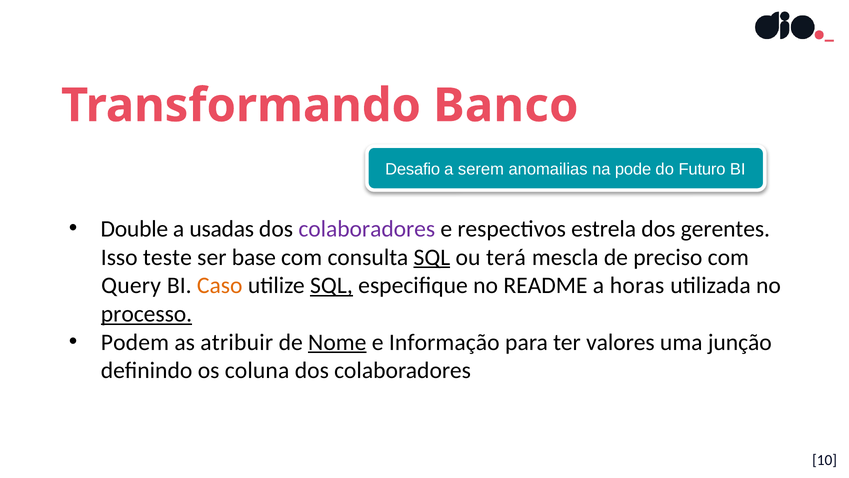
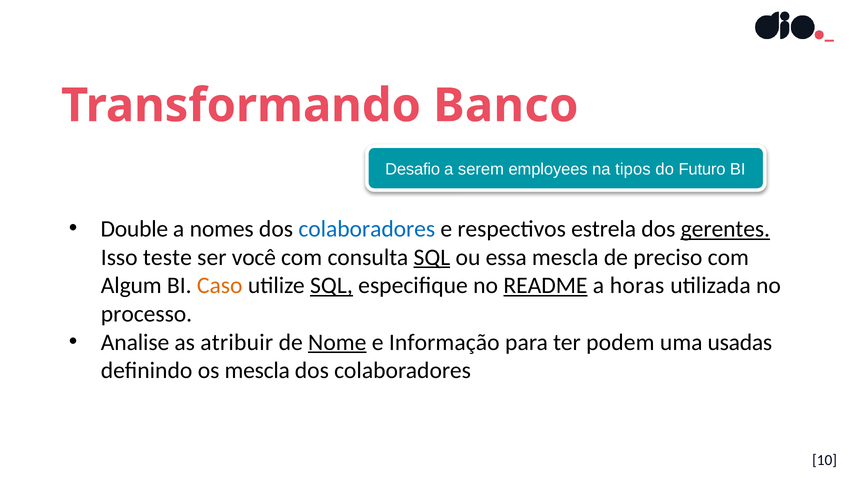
anomailias: anomailias -> employees (548, 169)
pode: pode -> tipos (633, 169)
usadas: usadas -> nomes (222, 229)
colaboradores colour: purple -> blue (367, 229)
gerentes underline: none -> present (725, 229)
base: base -> você (254, 257)
terá: terá -> essa (506, 257)
Query: Query -> Algum (131, 285)
README underline: none -> present (545, 285)
processo underline: present -> none (147, 314)
Podem: Podem -> Analise (135, 342)
valores: valores -> podem (620, 342)
junção: junção -> usadas (740, 342)
os coluna: coluna -> mescla (257, 370)
